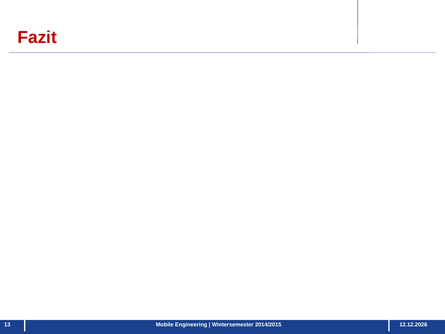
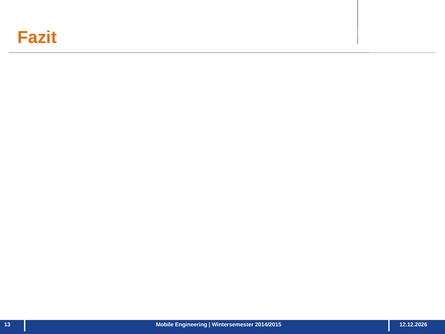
Fazit colour: red -> orange (37, 37)
